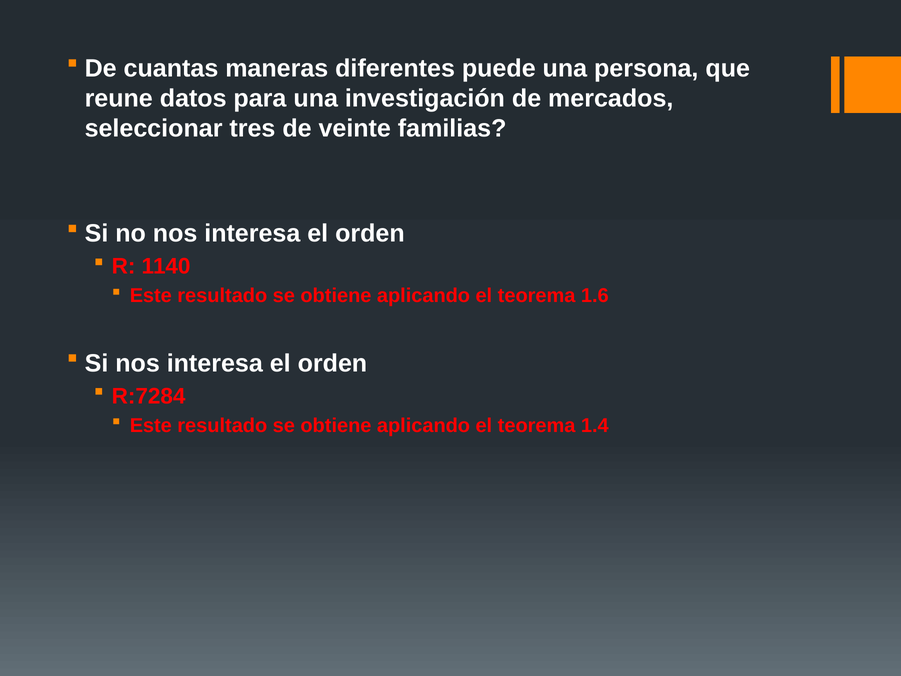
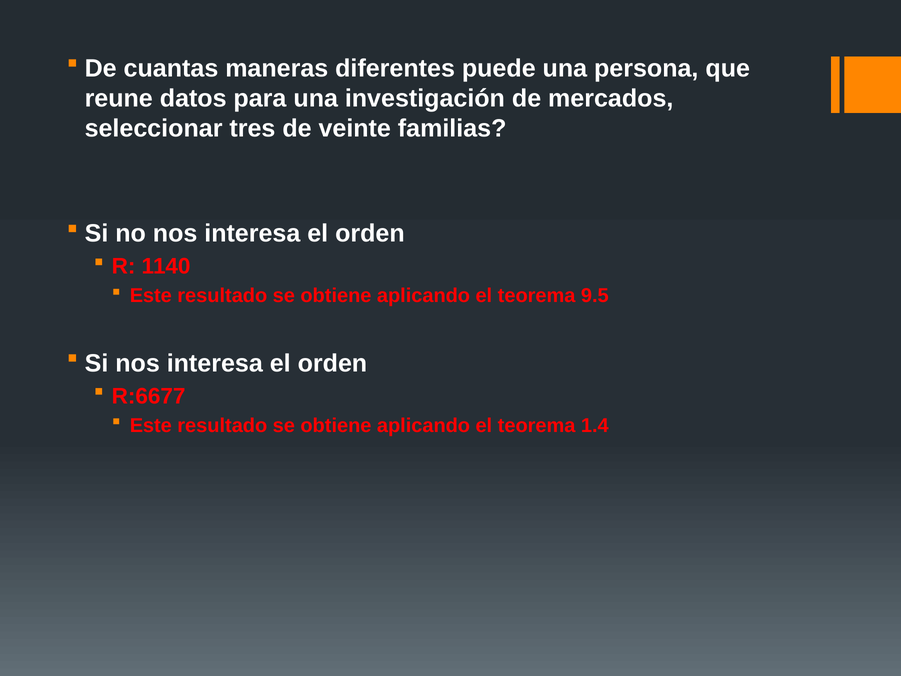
1.6: 1.6 -> 9.5 (595, 296)
R:7284: R:7284 -> R:6677 (149, 396)
